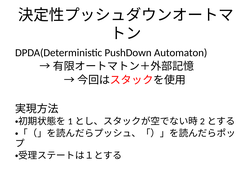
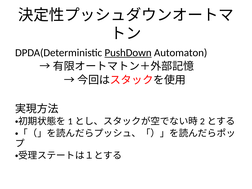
PushDown underline: none -> present (128, 53)
